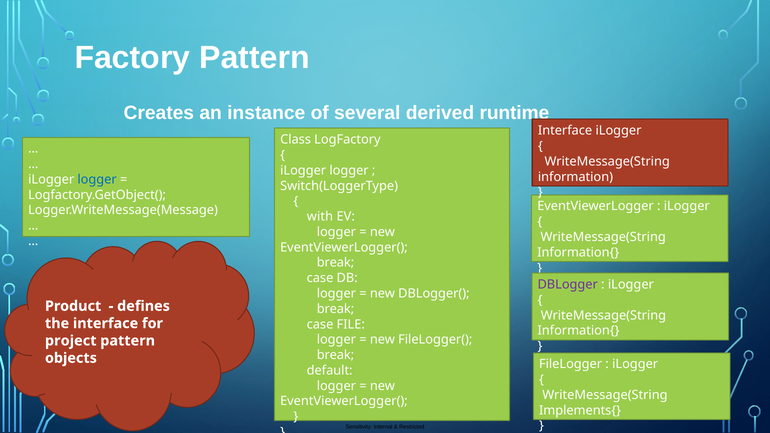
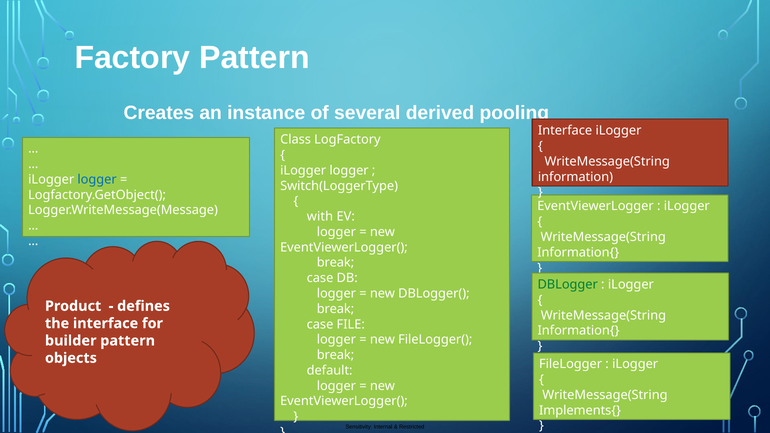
runtime: runtime -> pooling (514, 113)
DBLogger colour: purple -> green (568, 285)
project: project -> builder (71, 341)
